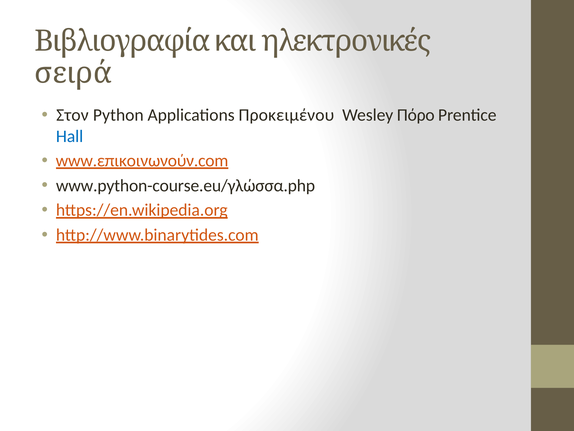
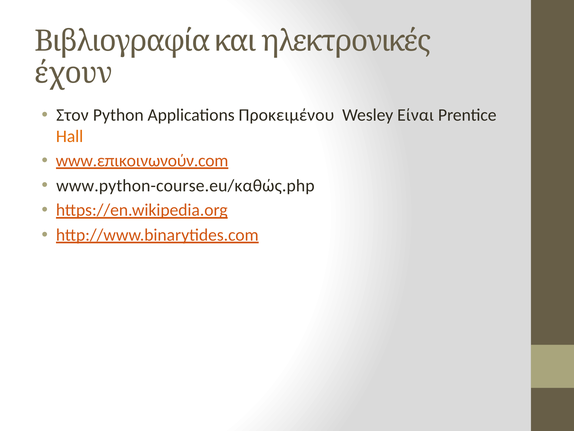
σειρά: σειρά -> έχουν (74, 73)
Πόρο: Πόρο -> Είναι (416, 115)
Hall colour: blue -> orange (70, 136)
www.python-course.eu/γλώσσα.php: www.python-course.eu/γλώσσα.php -> www.python-course.eu/καθώς.php (185, 185)
